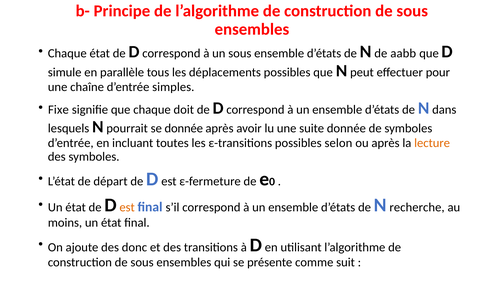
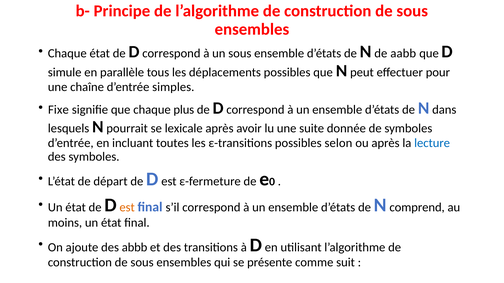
doit: doit -> plus (184, 110)
se donnée: donnée -> lexicale (184, 129)
lecture colour: orange -> blue (432, 143)
recherche: recherche -> comprend (417, 208)
donc: donc -> abbb (135, 248)
